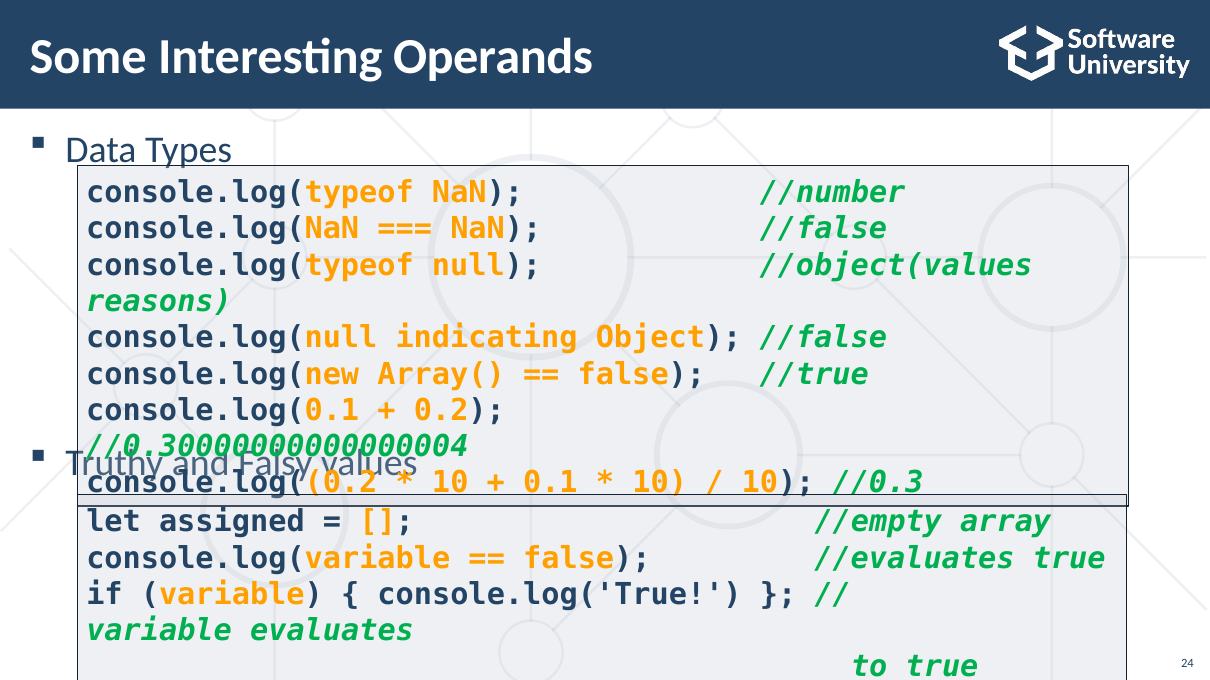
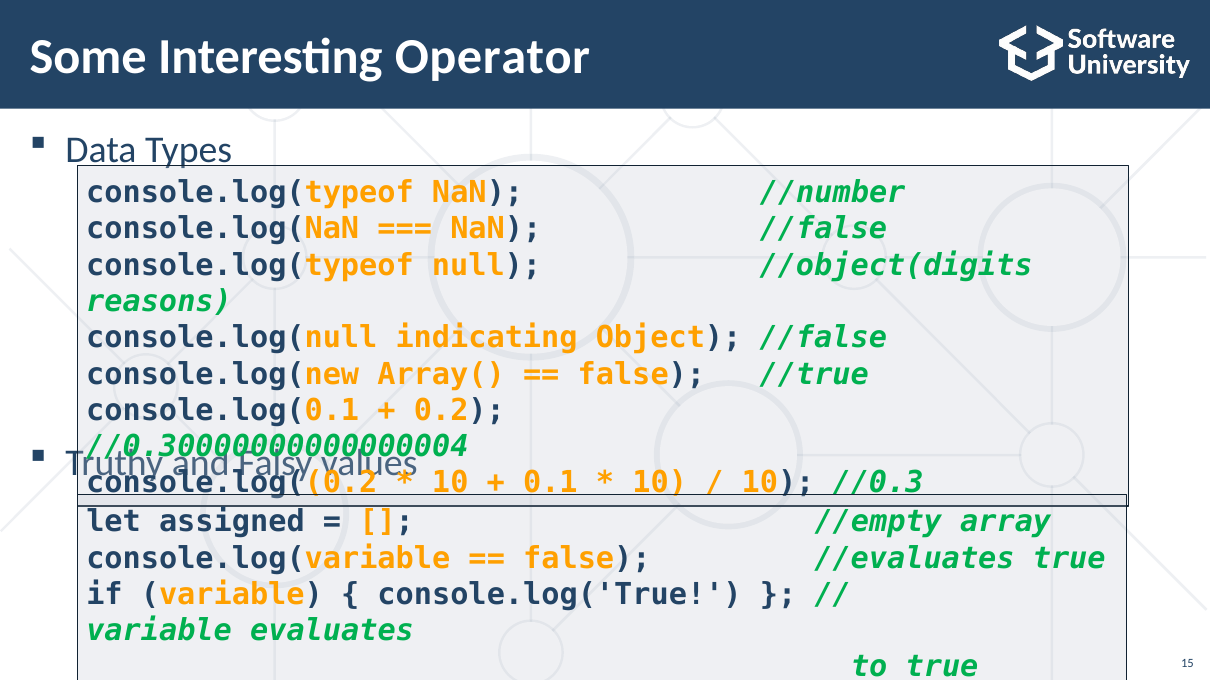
Operands: Operands -> Operator (492, 57)
//object(values: //object(values -> //object(digits (896, 265)
24: 24 -> 15 (1187, 664)
